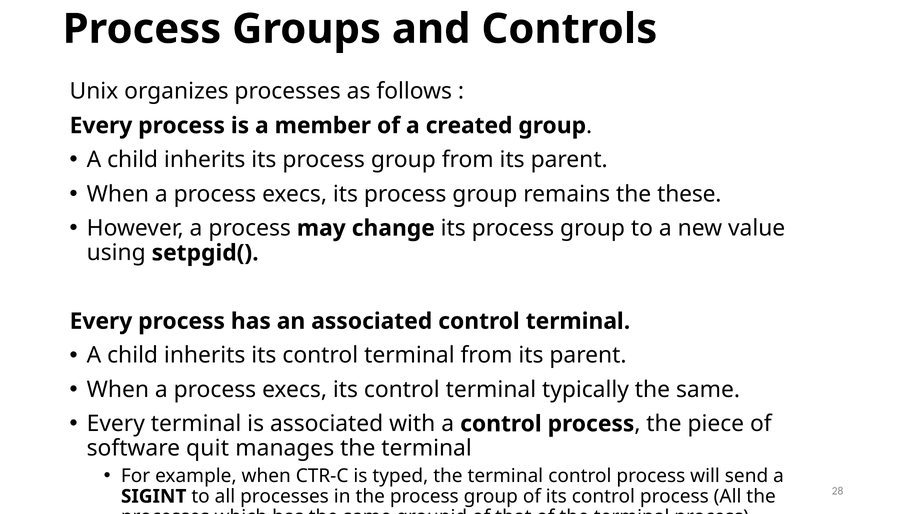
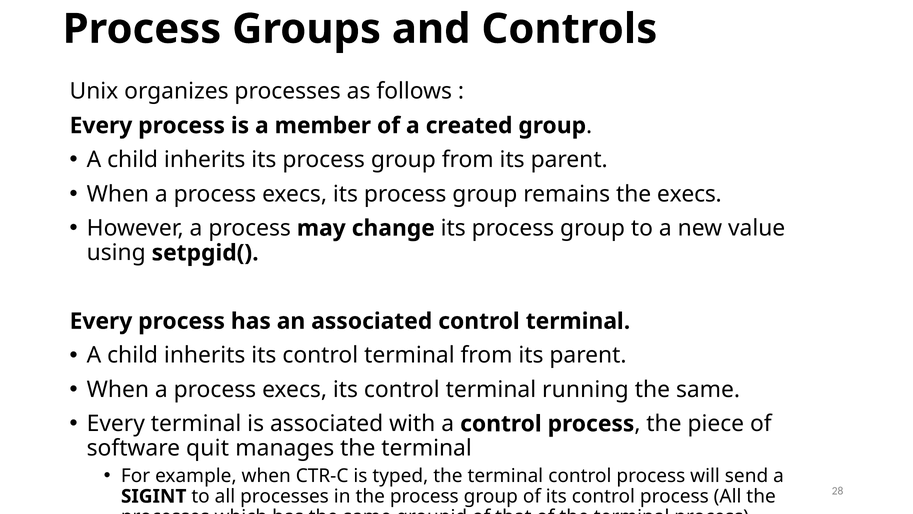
the these: these -> execs (689, 194)
typically: typically -> running (585, 389)
